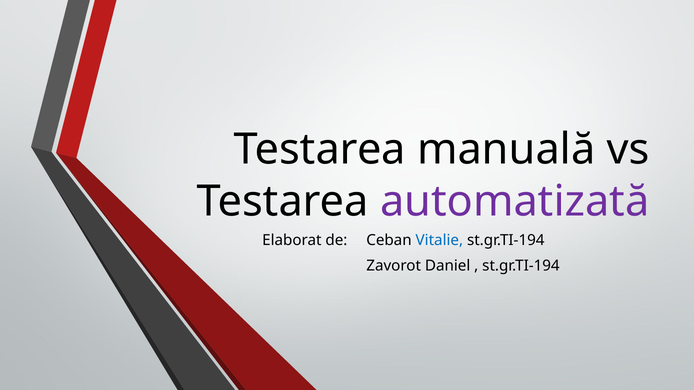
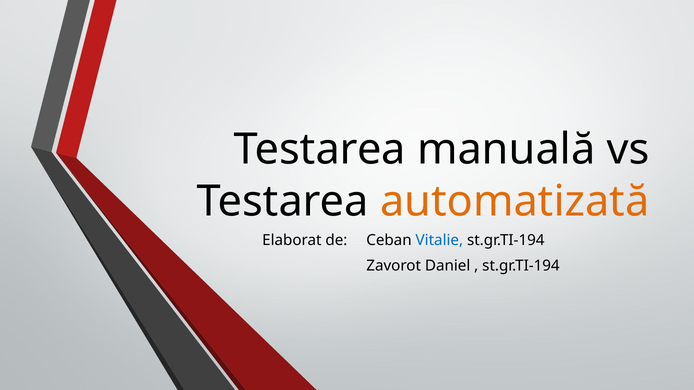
automatizată colour: purple -> orange (515, 202)
